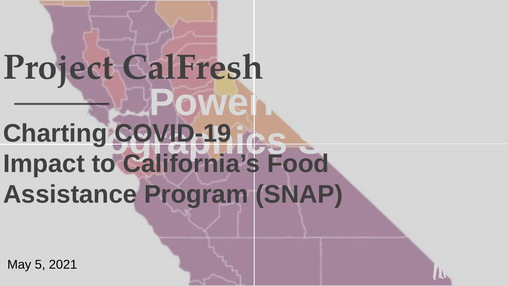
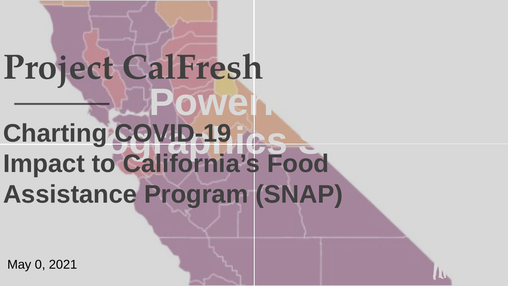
5: 5 -> 0 (40, 264)
